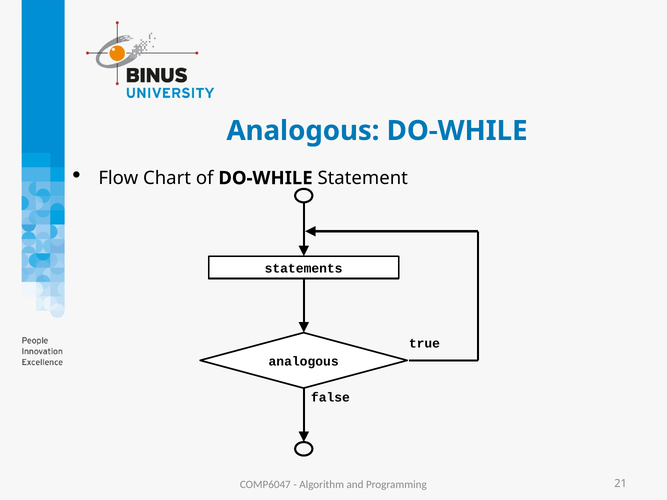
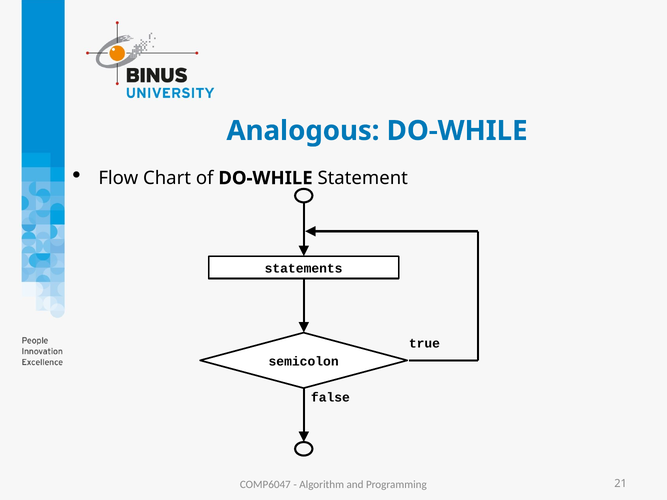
analogous: analogous -> semicolon (304, 362)
